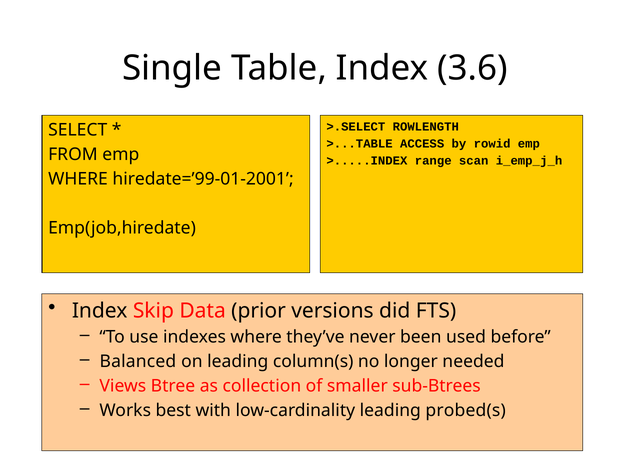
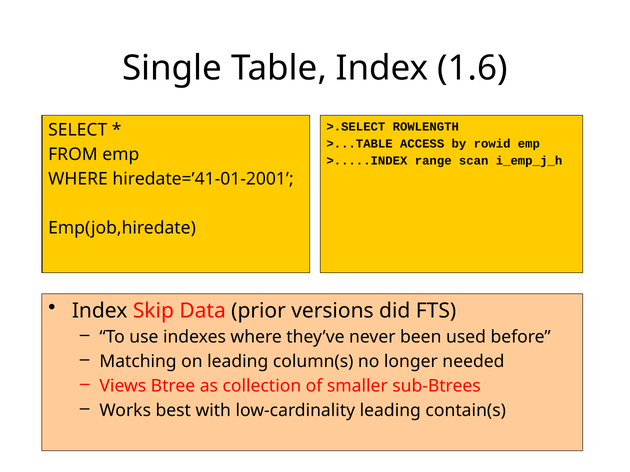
3.6: 3.6 -> 1.6 (473, 68)
hiredate=’99-01-2001: hiredate=’99-01-2001 -> hiredate=’41-01-2001 (203, 179)
Balanced: Balanced -> Matching (138, 362)
probed(s: probed(s -> contain(s (466, 411)
